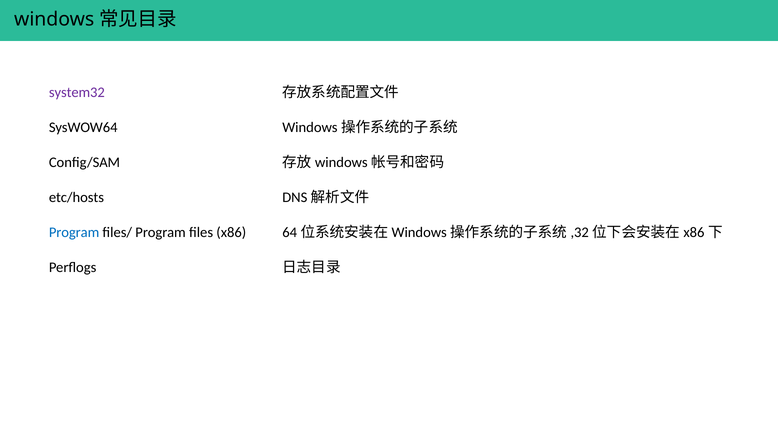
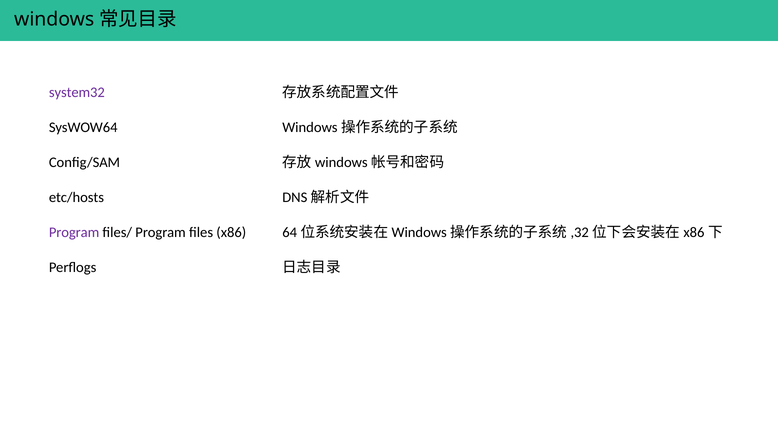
Program colour: blue -> purple (74, 232)
